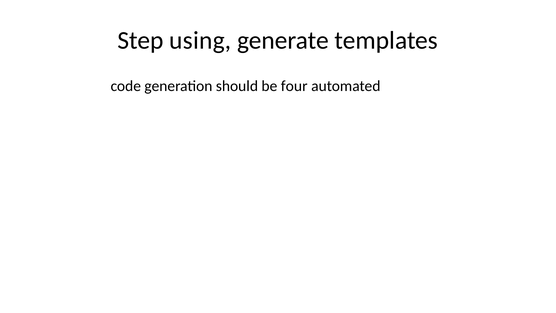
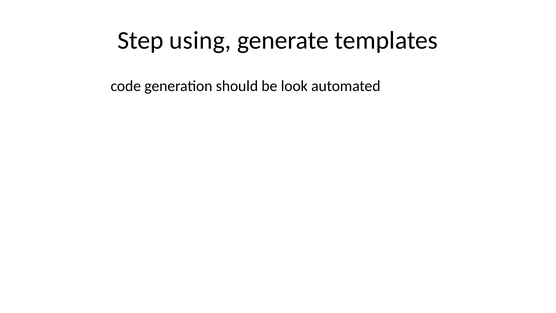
four: four -> look (294, 86)
